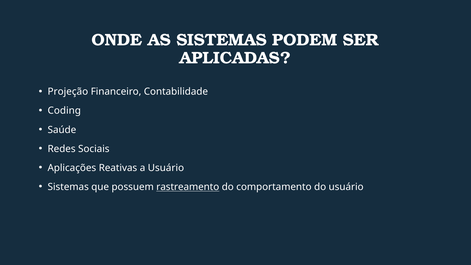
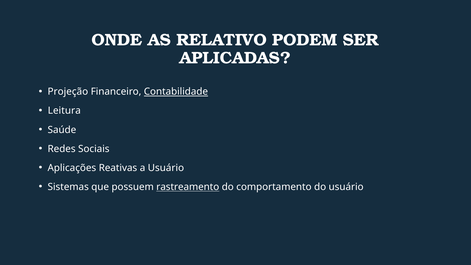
AS SISTEMAS: SISTEMAS -> RELATIVO (222, 40)
Contabilidade underline: none -> present (176, 92)
Coding: Coding -> Leitura (64, 111)
